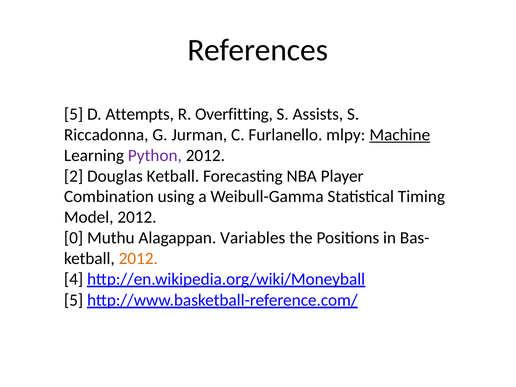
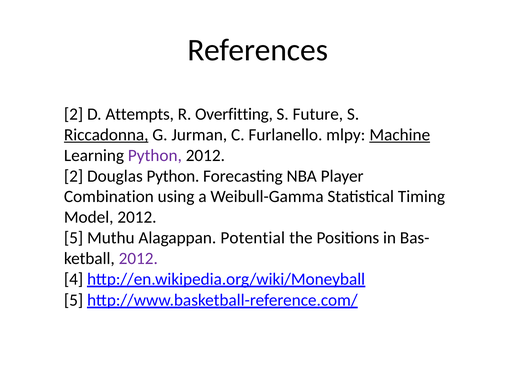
5: 5 -> 2 (74, 114)
Assists: Assists -> Future (318, 114)
Riccadonna underline: none -> present (106, 135)
Douglas Ketball: Ketball -> Python (173, 176)
0: 0 -> 5 (74, 238)
Variables: Variables -> Potential (253, 238)
2012 colour: orange -> purple (138, 259)
